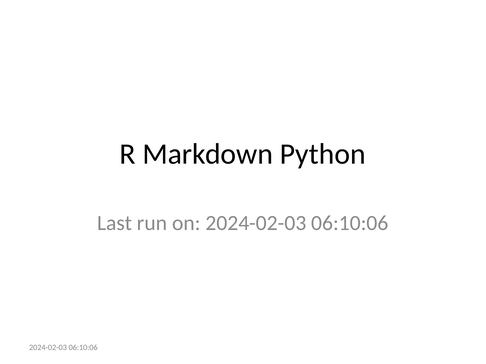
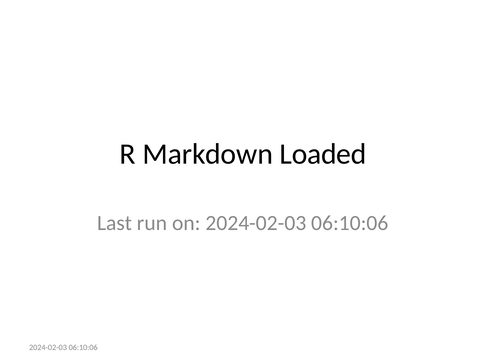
Python: Python -> Loaded (323, 154)
